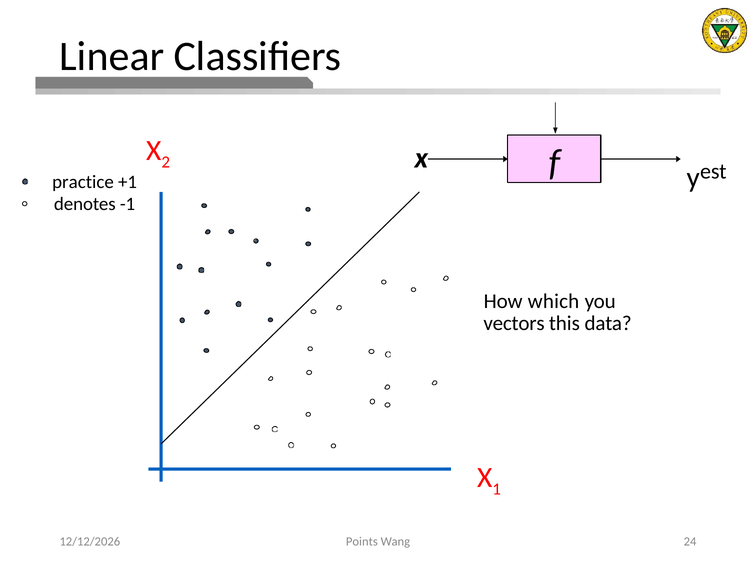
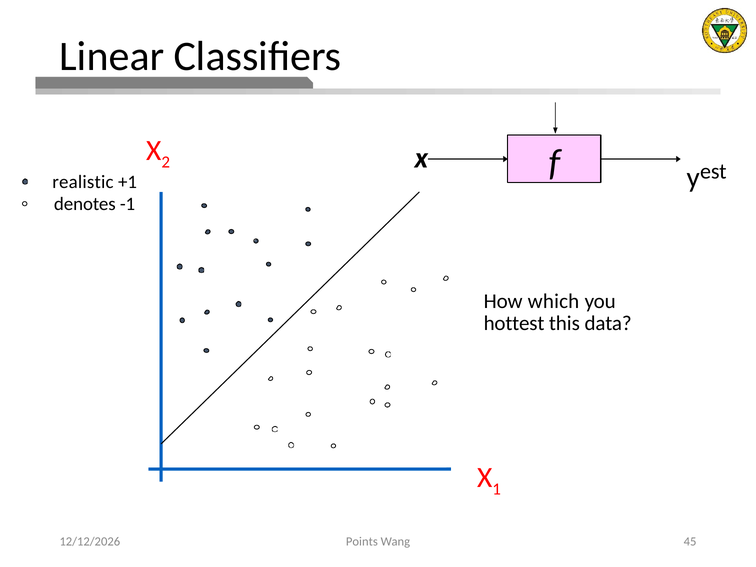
practice: practice -> realistic (83, 182)
vectors: vectors -> hottest (514, 323)
24: 24 -> 45 (690, 541)
